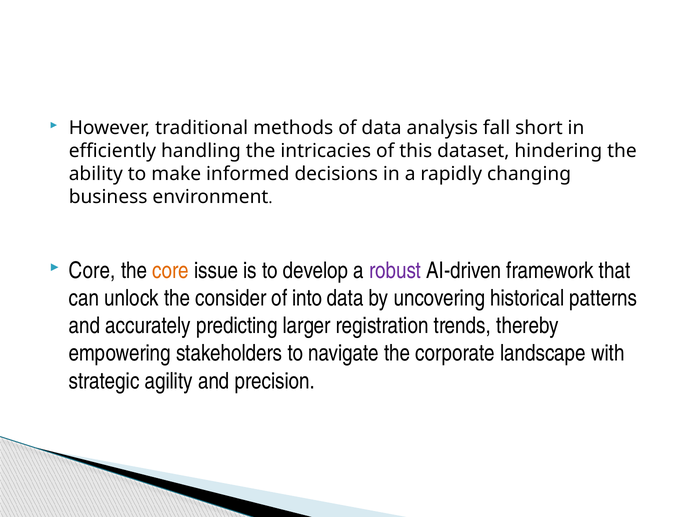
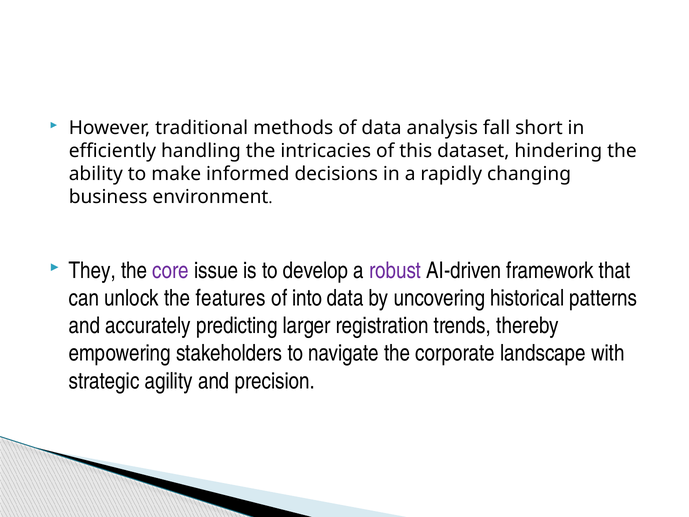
Core: Core -> They (92, 271)
core colour: orange -> purple (171, 271)
consider: consider -> features (231, 298)
